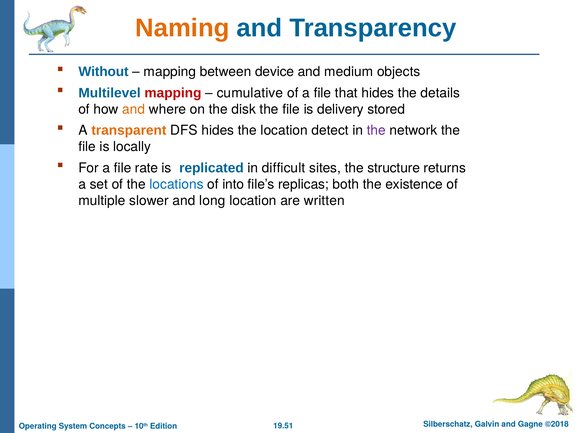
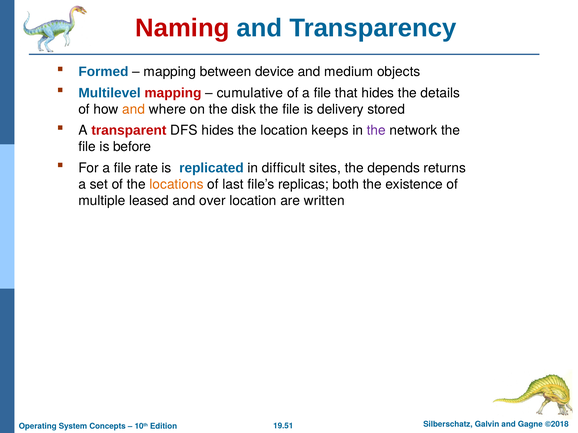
Naming colour: orange -> red (182, 28)
Without: Without -> Formed (103, 72)
transparent colour: orange -> red (129, 131)
detect: detect -> keeps (330, 131)
locally: locally -> before (132, 147)
structure: structure -> depends (394, 168)
locations colour: blue -> orange (177, 184)
into: into -> last (233, 184)
slower: slower -> leased (149, 201)
long: long -> over (212, 201)
